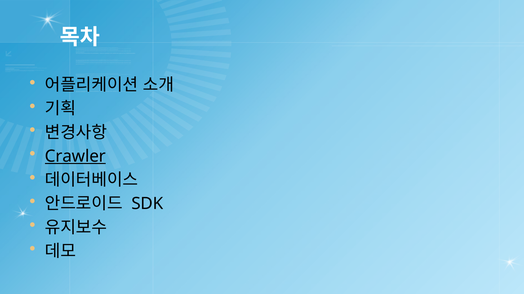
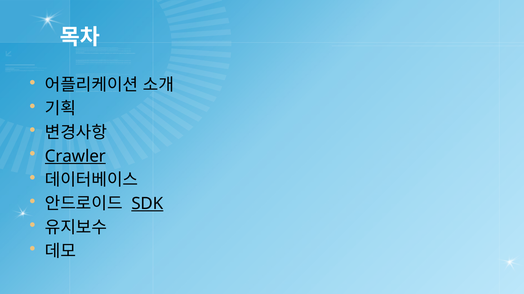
SDK underline: none -> present (147, 204)
